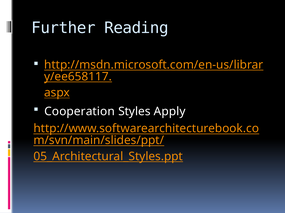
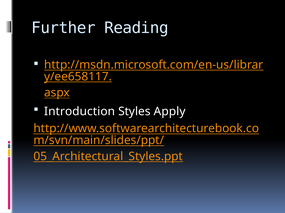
Cooperation: Cooperation -> Introduction (80, 112)
